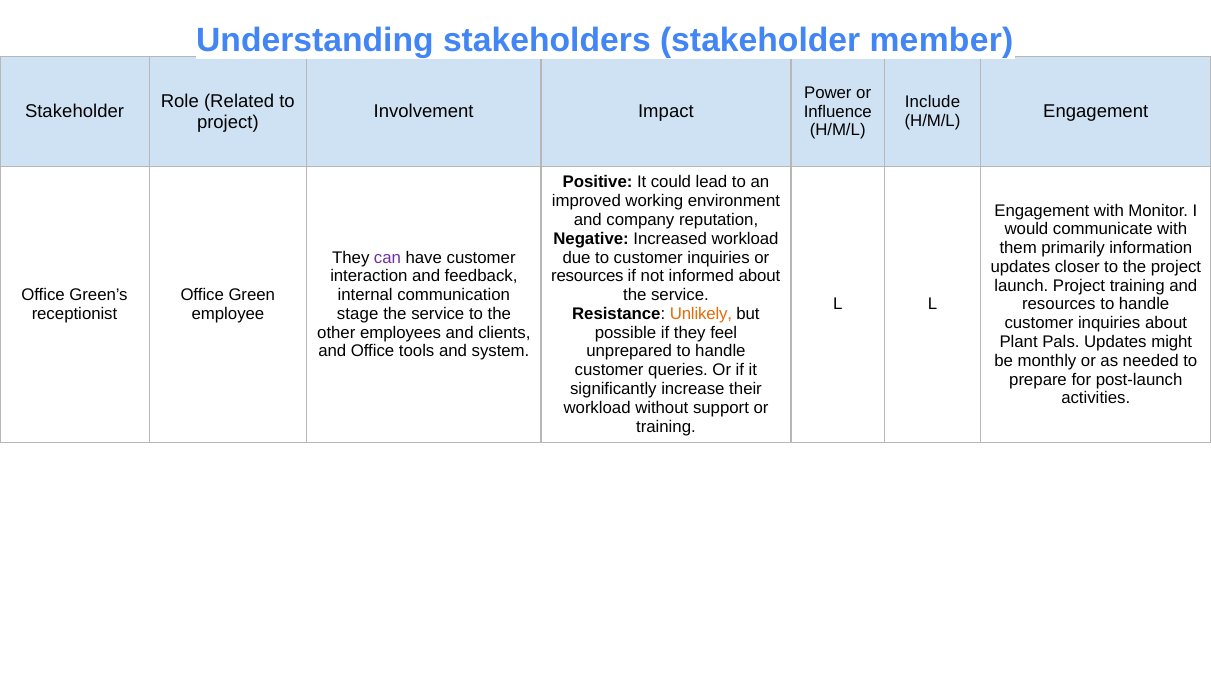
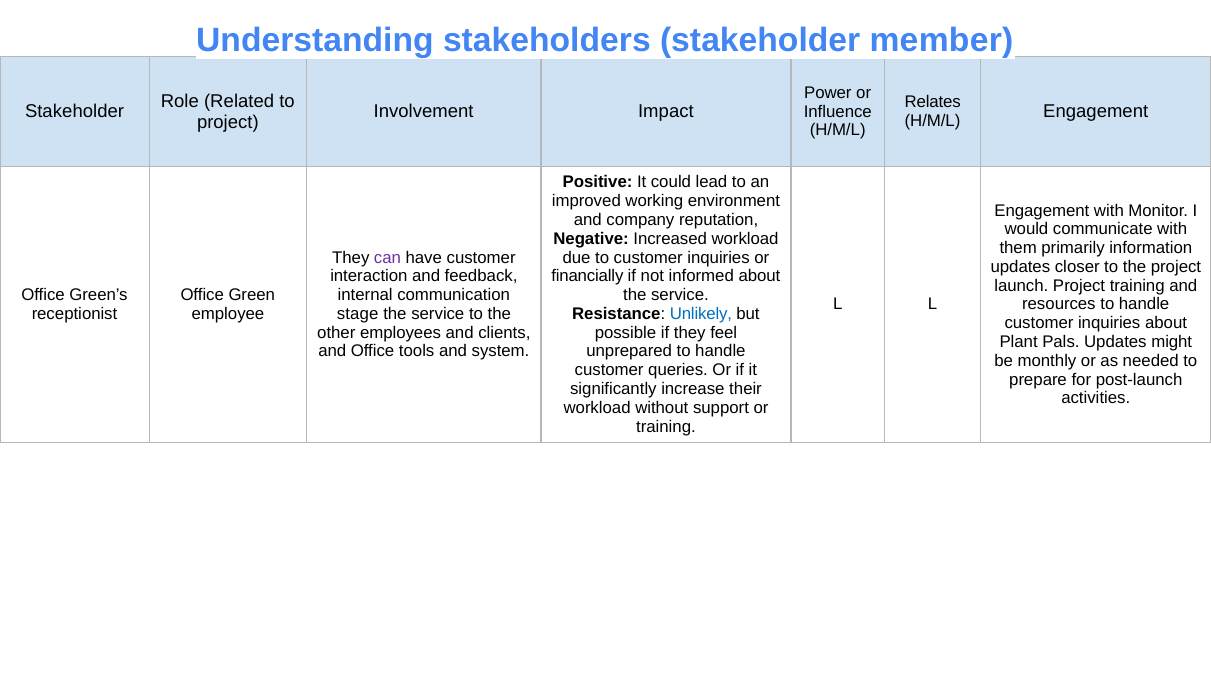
Include: Include -> Relates (933, 102)
resources: resources -> financially (587, 276)
Unlikely colour: orange -> blue (701, 314)
